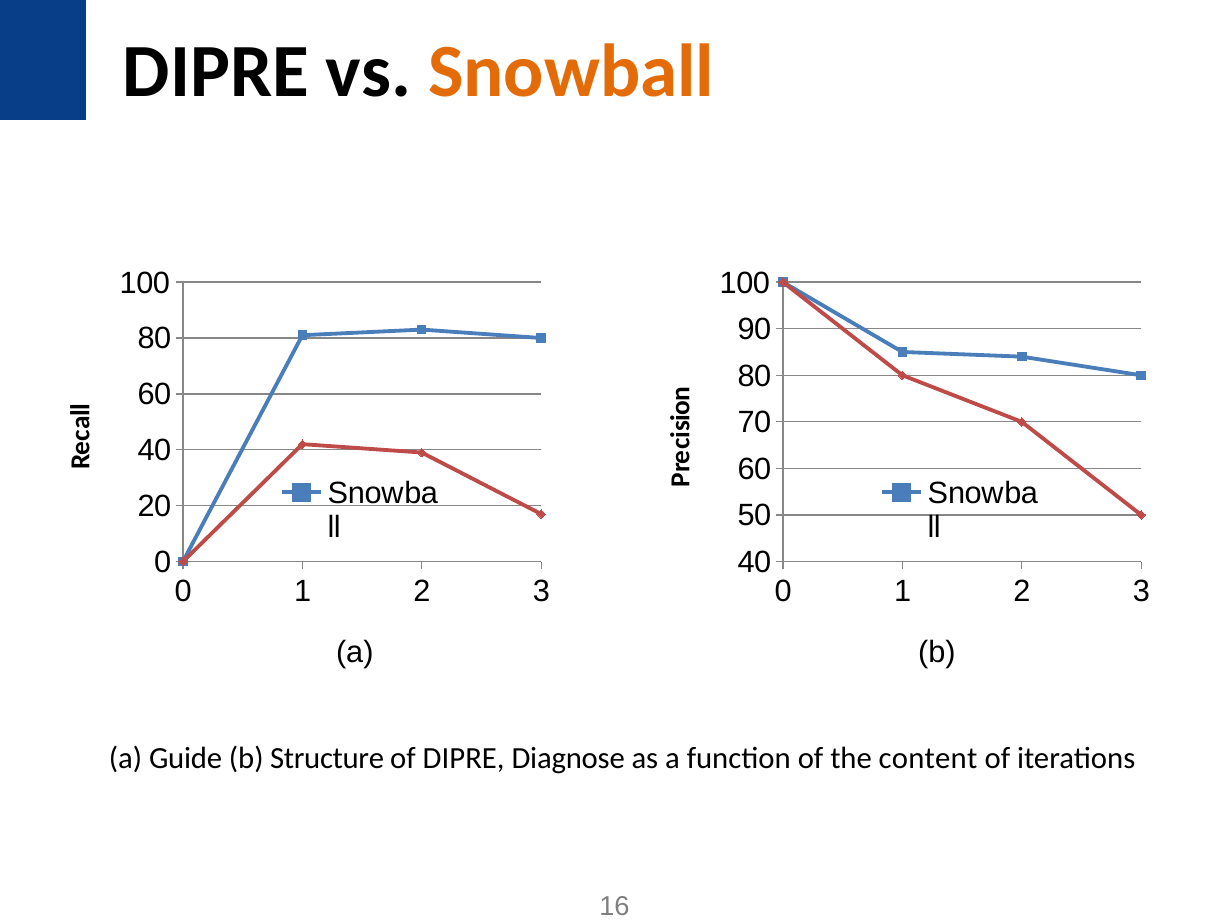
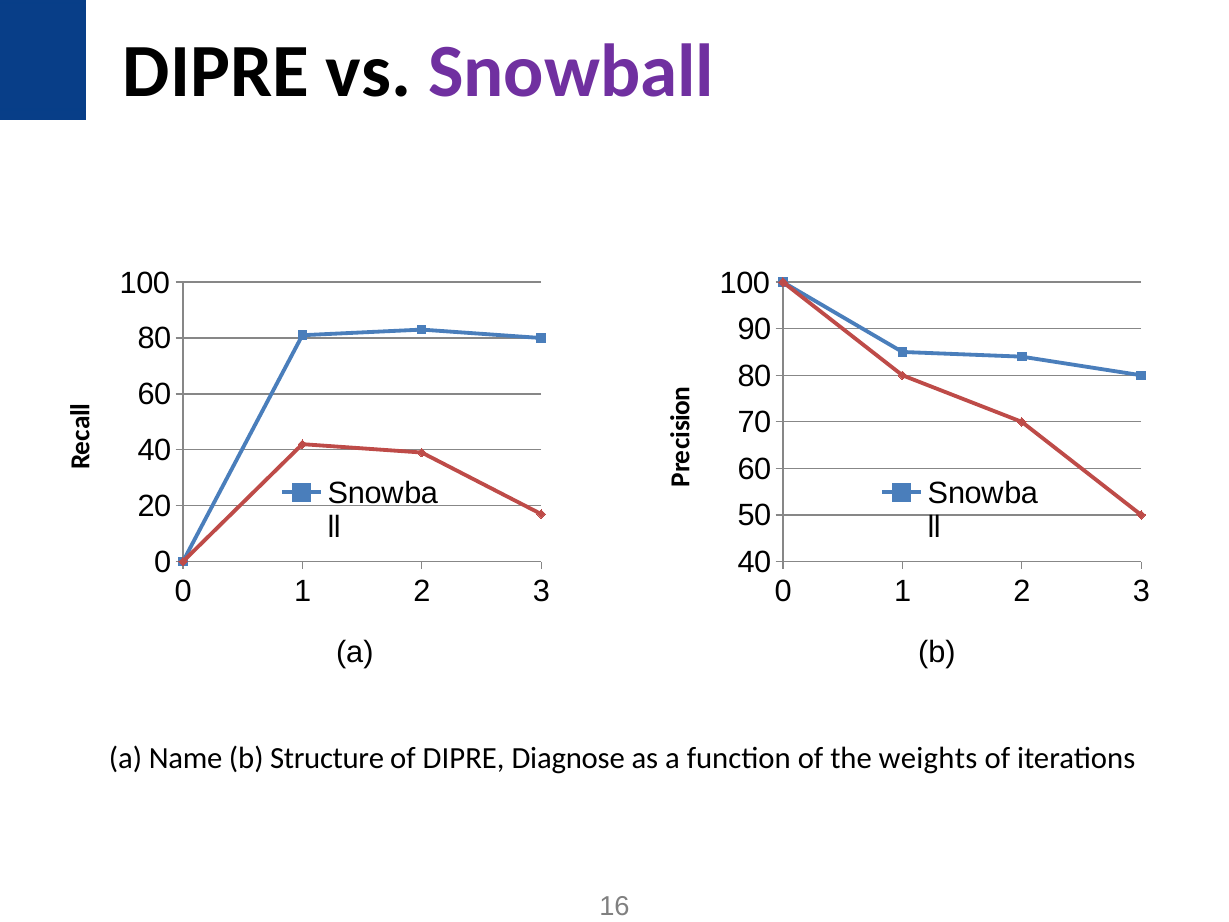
Snowball colour: orange -> purple (571, 72)
Guide: Guide -> Name (186, 758)
content: content -> weights (928, 758)
